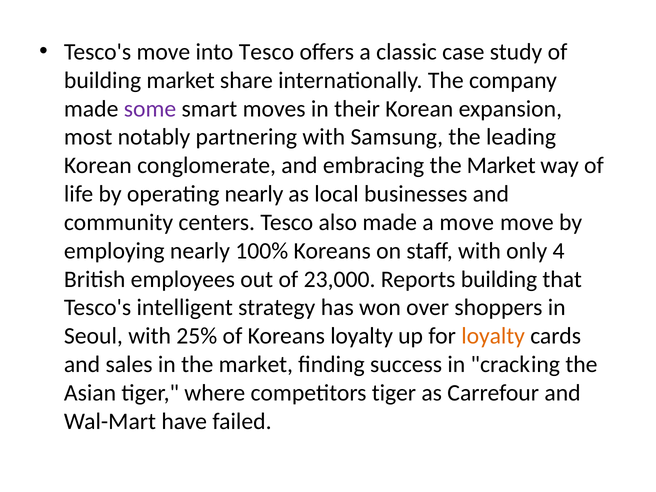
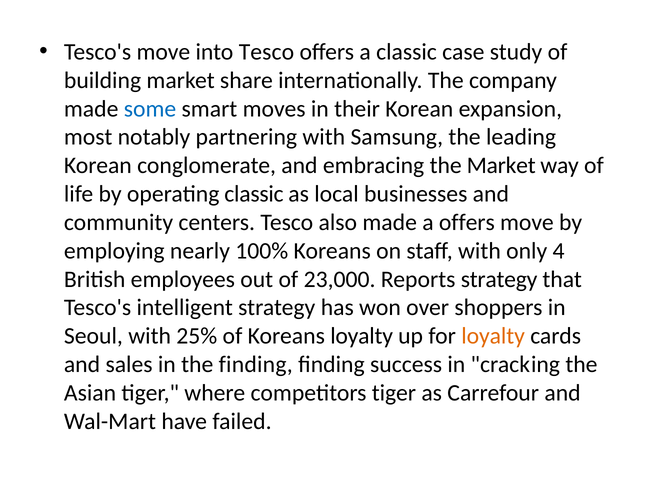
some colour: purple -> blue (150, 109)
operating nearly: nearly -> classic (254, 194)
a move: move -> offers (467, 222)
Reports building: building -> strategy (499, 279)
in the market: market -> finding (256, 364)
